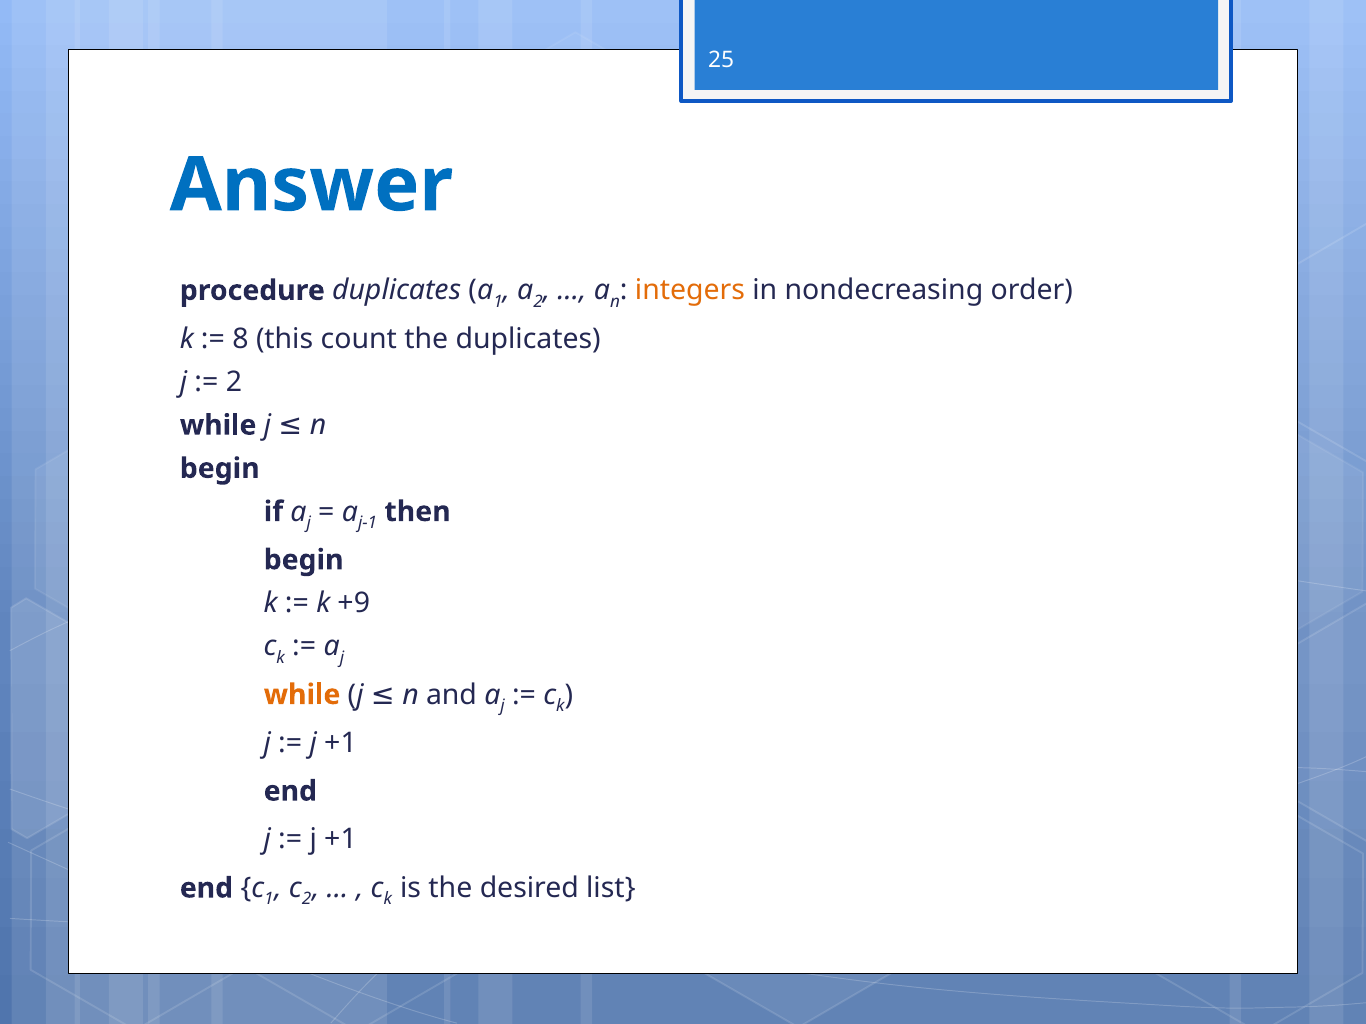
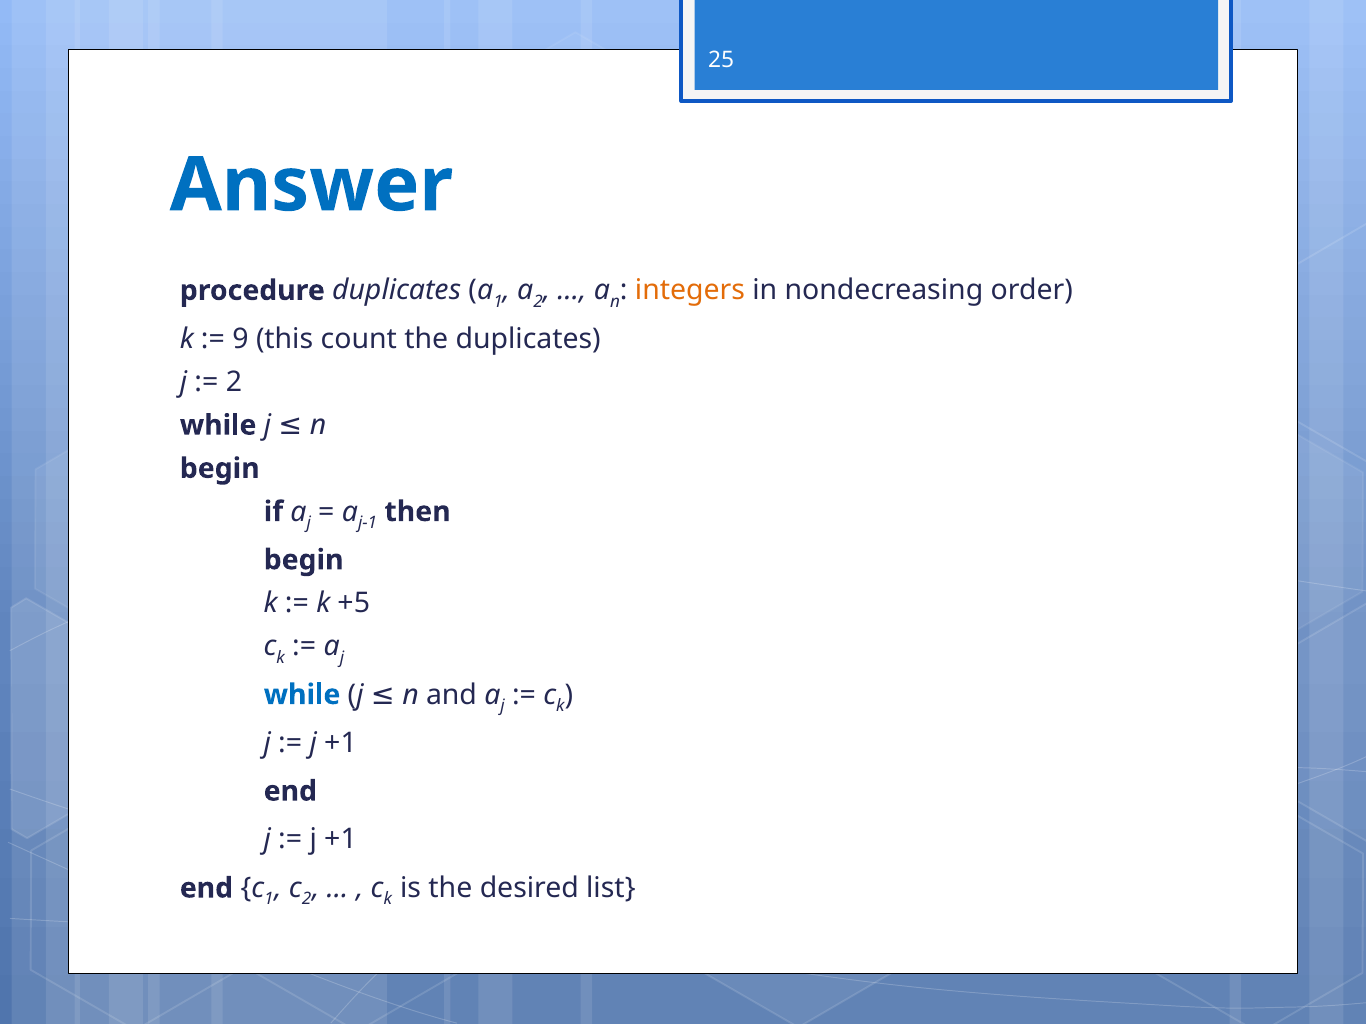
8: 8 -> 9 (241, 339)
+9: +9 -> +5 (354, 603)
while colour: orange -> blue (302, 695)
